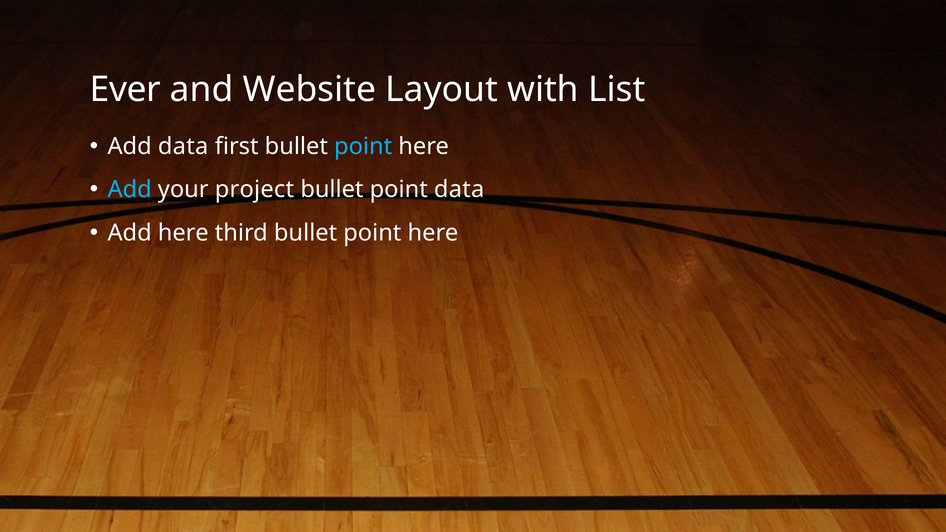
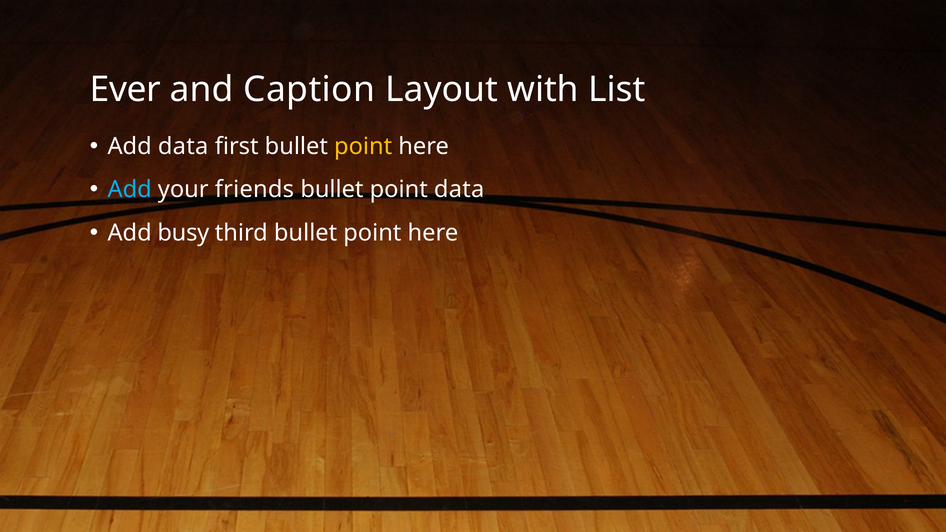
Website: Website -> Caption (309, 89)
point colour: light blue -> yellow (363, 146)
project: project -> friends (254, 190)
Add here: here -> busy (183, 233)
